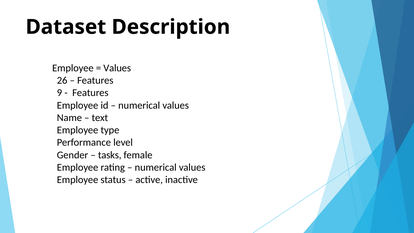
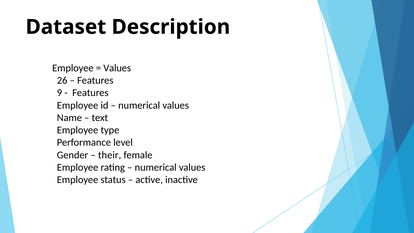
tasks: tasks -> their (110, 155)
